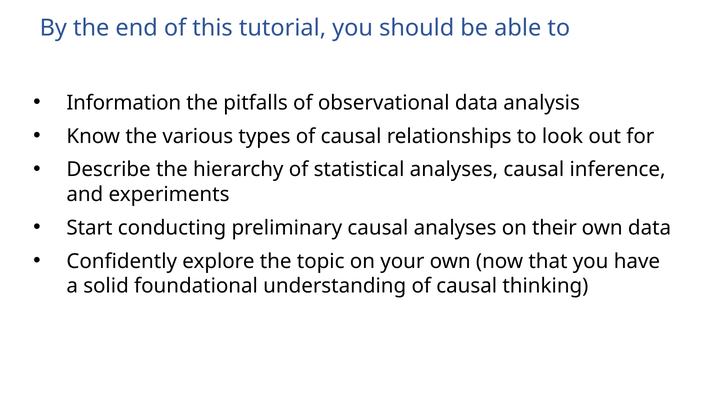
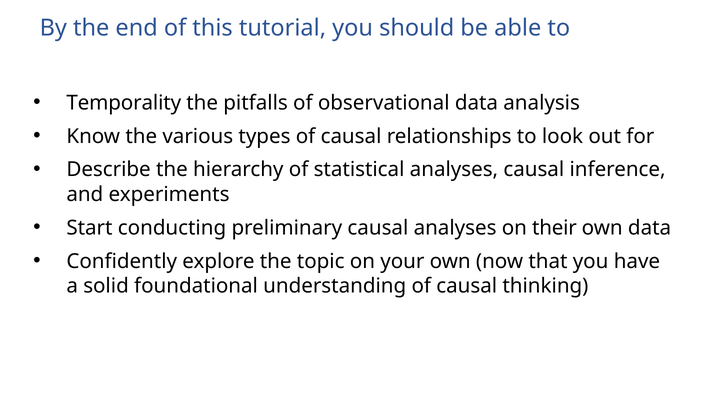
Information: Information -> Temporality (124, 103)
